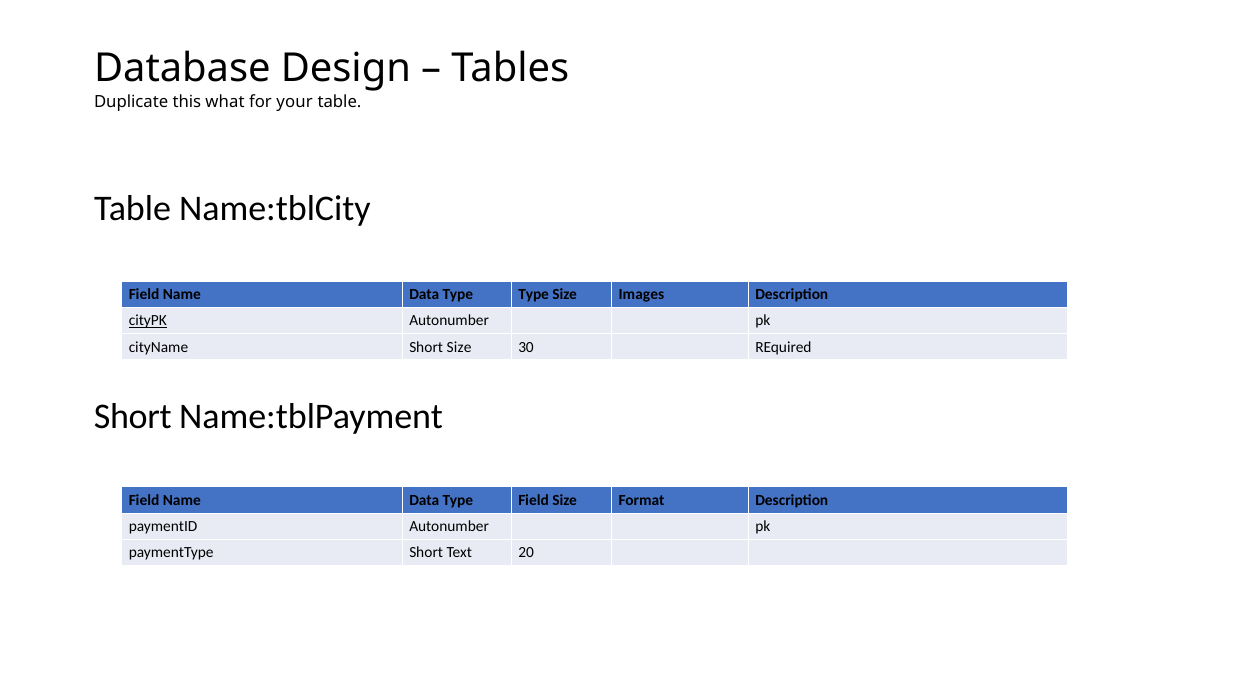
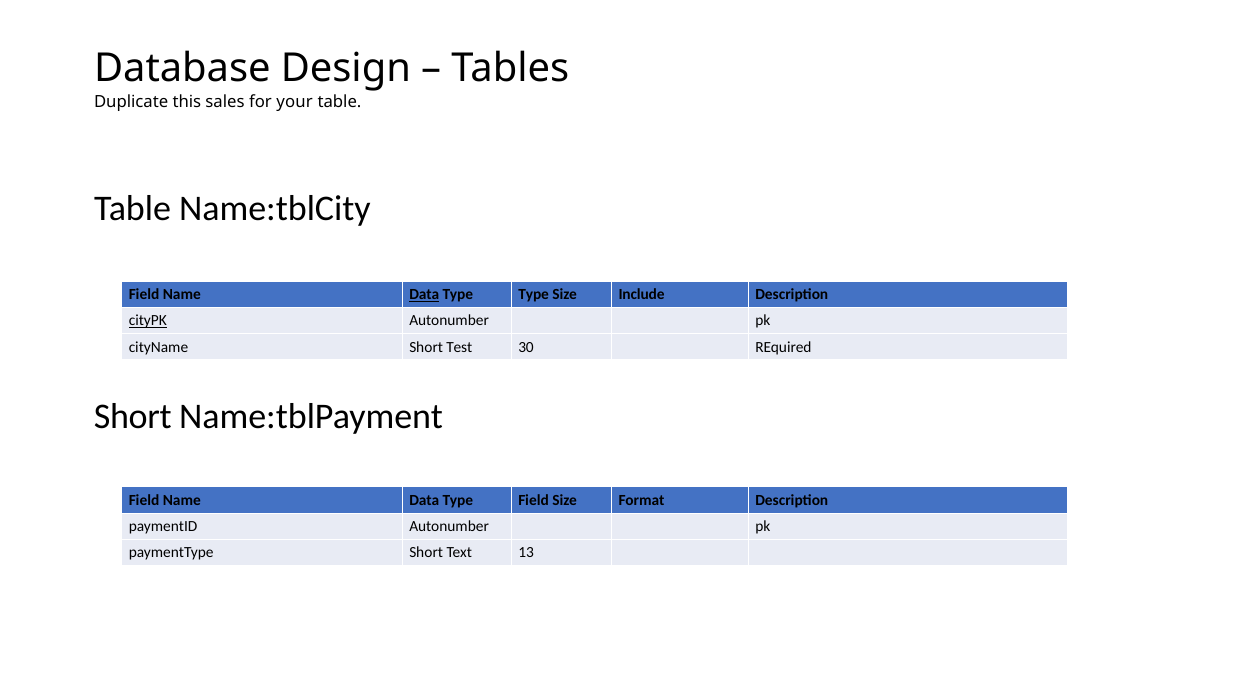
what: what -> sales (225, 102)
Data underline: none -> present (424, 295)
Images: Images -> Include (642, 295)
Short Size: Size -> Test (459, 347)
20: 20 -> 13 (526, 552)
